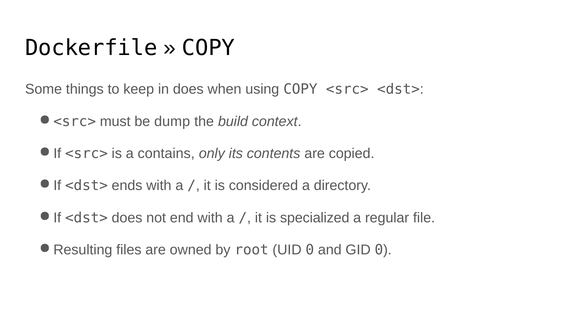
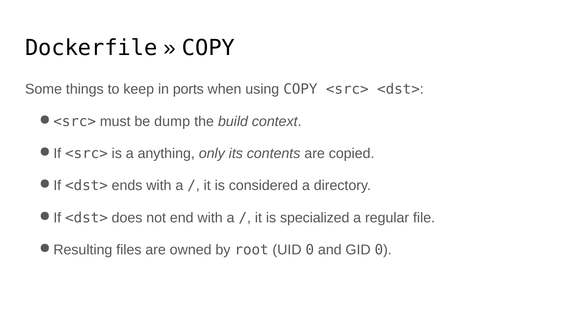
in does: does -> ports (188, 89)
contains: contains -> anything (166, 153)
